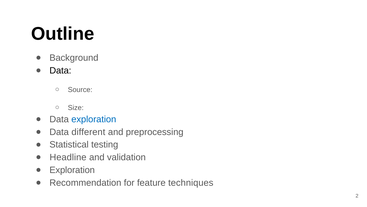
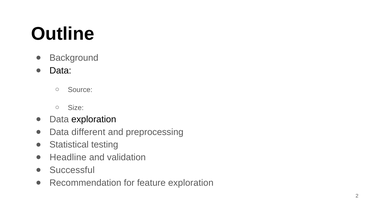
exploration colour: blue -> black (94, 119)
Exploration: Exploration -> Successful (72, 170)
feature techniques: techniques -> exploration (191, 182)
